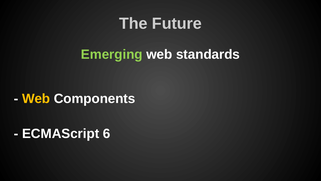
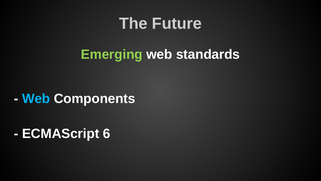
Web colour: yellow -> light blue (36, 99)
